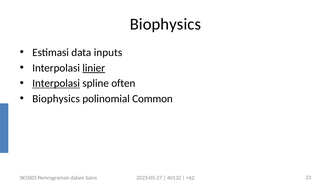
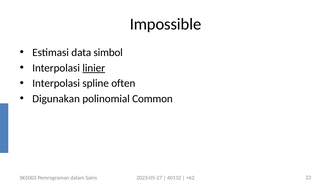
Biophysics: Biophysics -> Impossible (166, 24)
inputs: inputs -> simbol (108, 52)
Interpolasi underline: present -> none (56, 83)
Biophysics: Biophysics -> Digunakan (56, 99)
